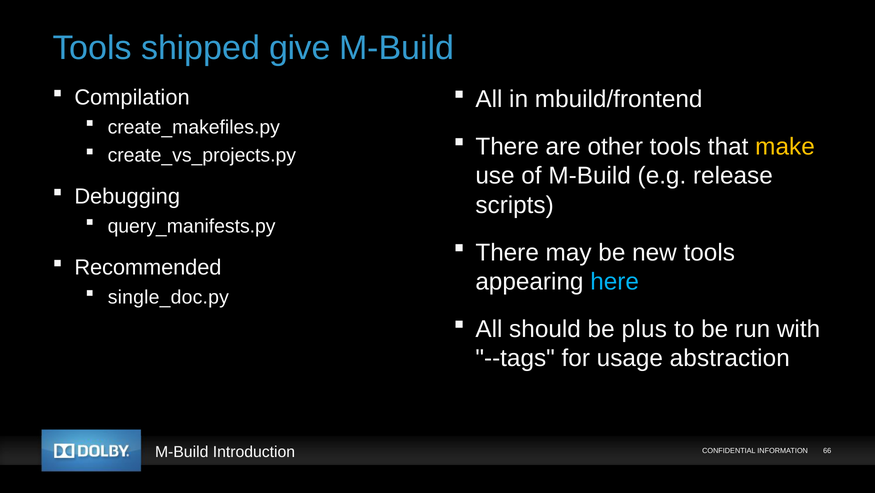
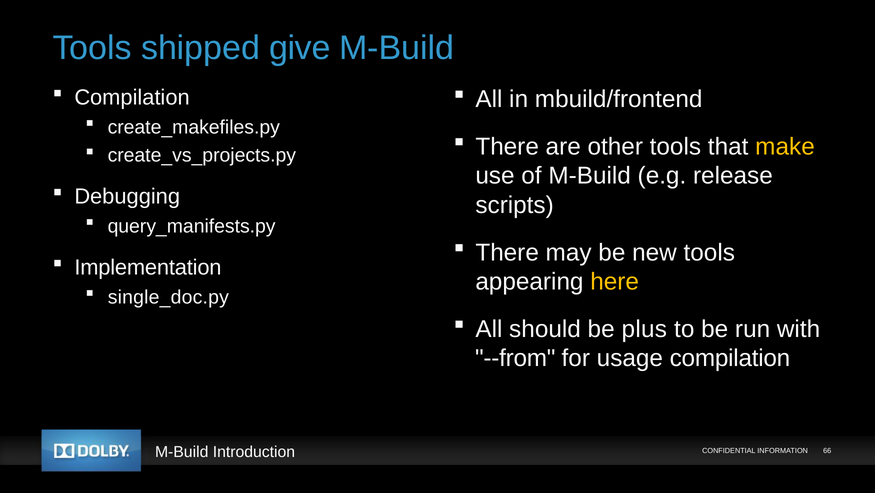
Recommended: Recommended -> Implementation (148, 267)
here colour: light blue -> yellow (615, 282)
--tags: --tags -> --from (515, 358)
usage abstraction: abstraction -> compilation (730, 358)
